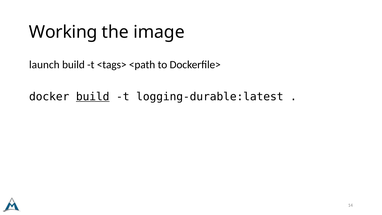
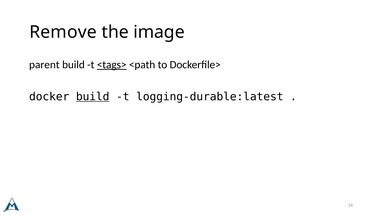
Working: Working -> Remove (63, 32)
launch: launch -> parent (44, 65)
<tags> underline: none -> present (112, 65)
